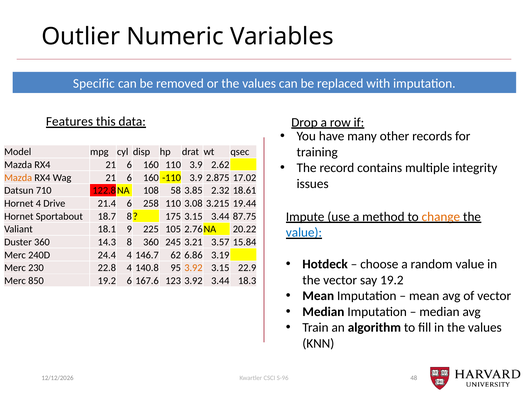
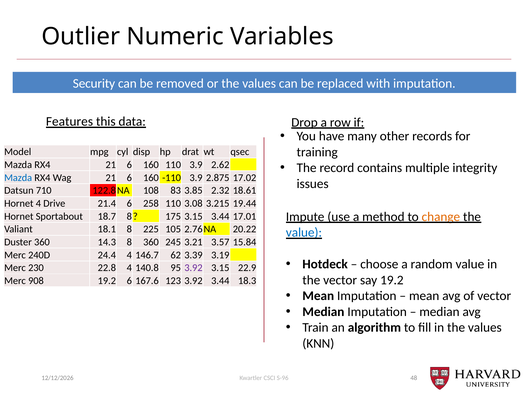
Specific: Specific -> Security (94, 83)
Mazda colour: orange -> blue (18, 178)
58: 58 -> 83 (176, 191)
87.75: 87.75 -> 17.01 (245, 216)
18.1 9: 9 -> 8 (129, 229)
6.86: 6.86 -> 3.39 (193, 255)
3.92 colour: orange -> purple (193, 268)
850: 850 -> 908 (36, 281)
